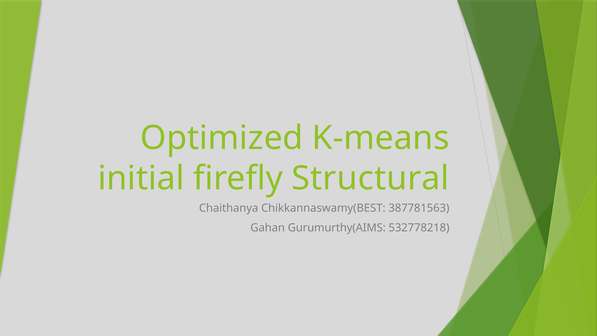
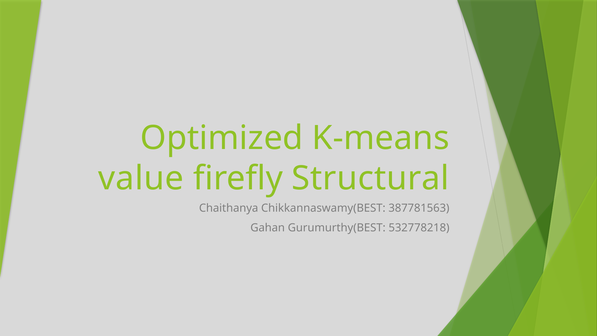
initial: initial -> value (141, 178)
Gurumurthy(AIMS: Gurumurthy(AIMS -> Gurumurthy(BEST (337, 228)
